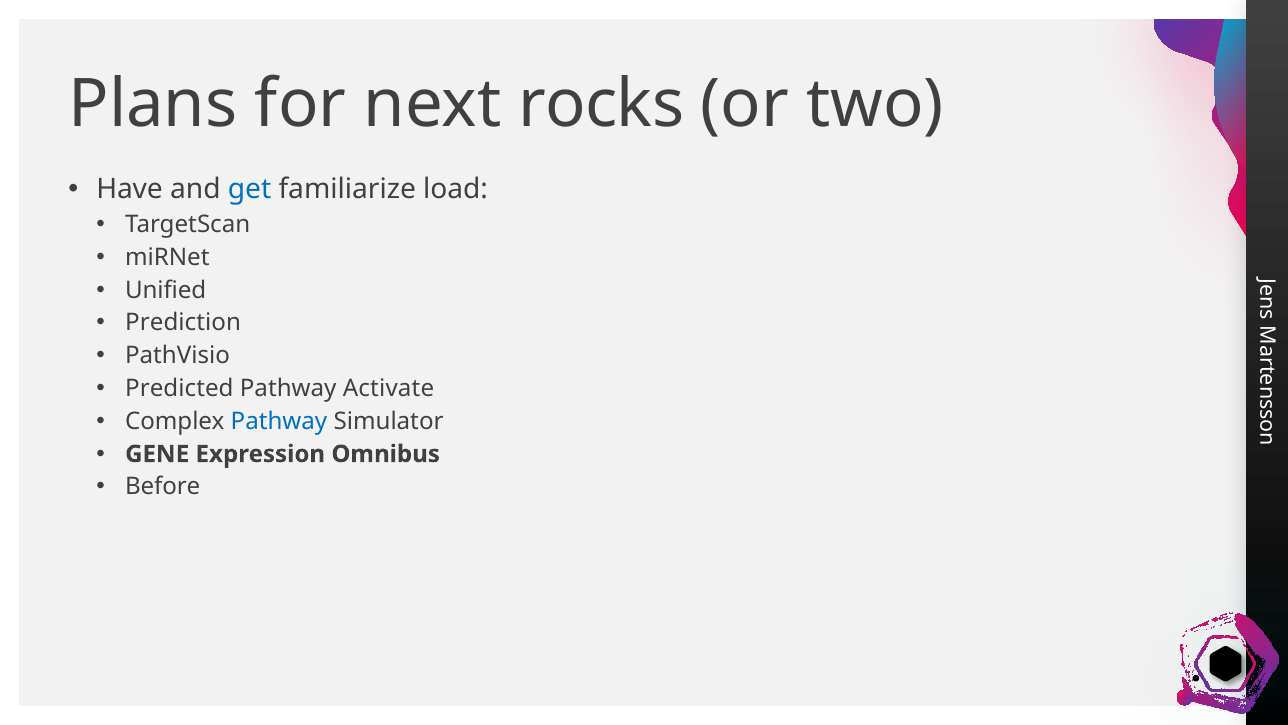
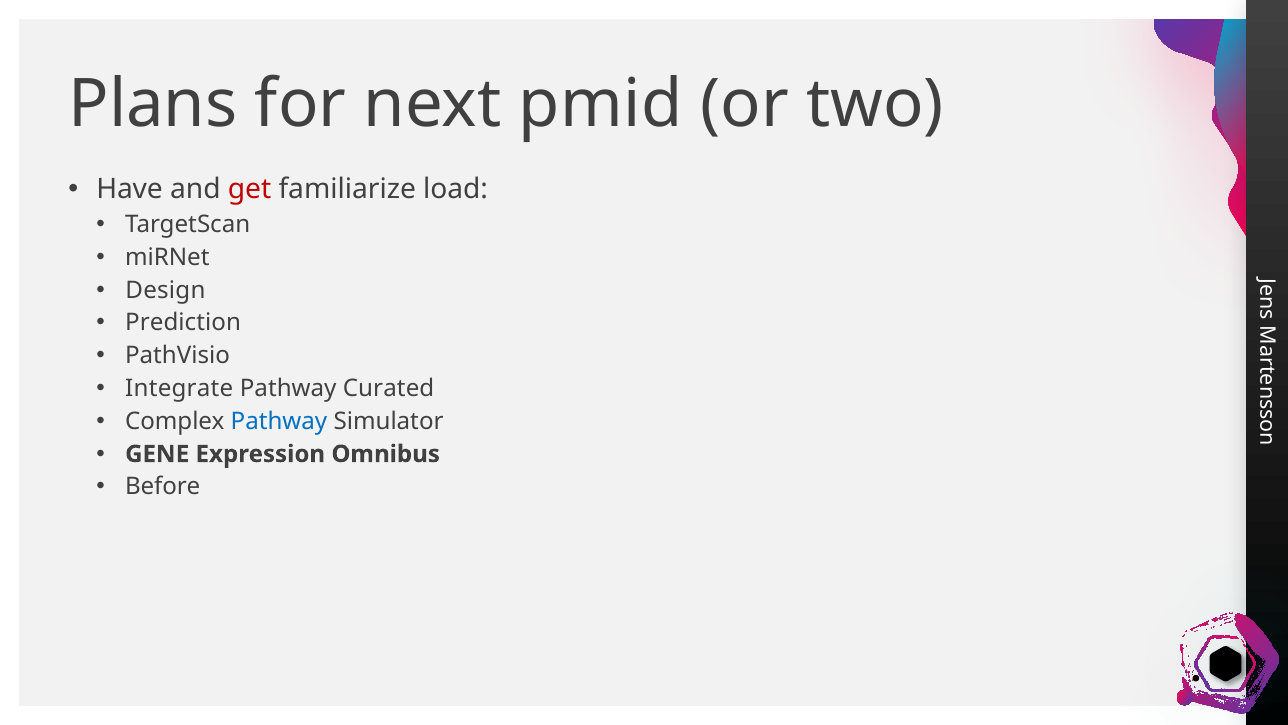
rocks: rocks -> pmid (601, 104)
get colour: blue -> red (250, 189)
Unified: Unified -> Design (165, 290)
Predicted: Predicted -> Integrate (179, 388)
Activate: Activate -> Curated (389, 388)
